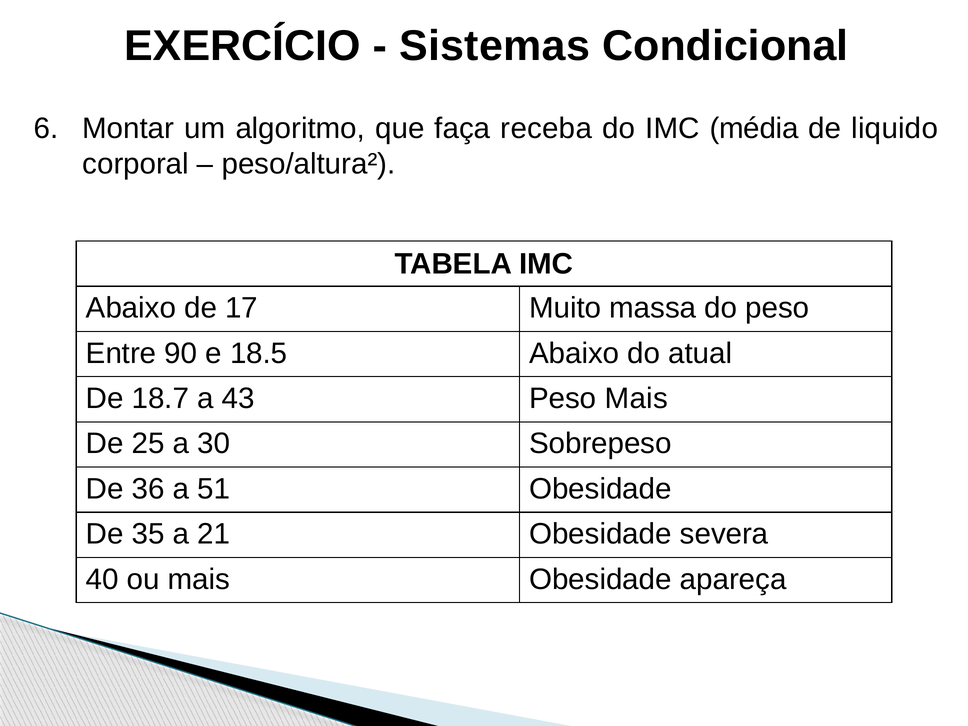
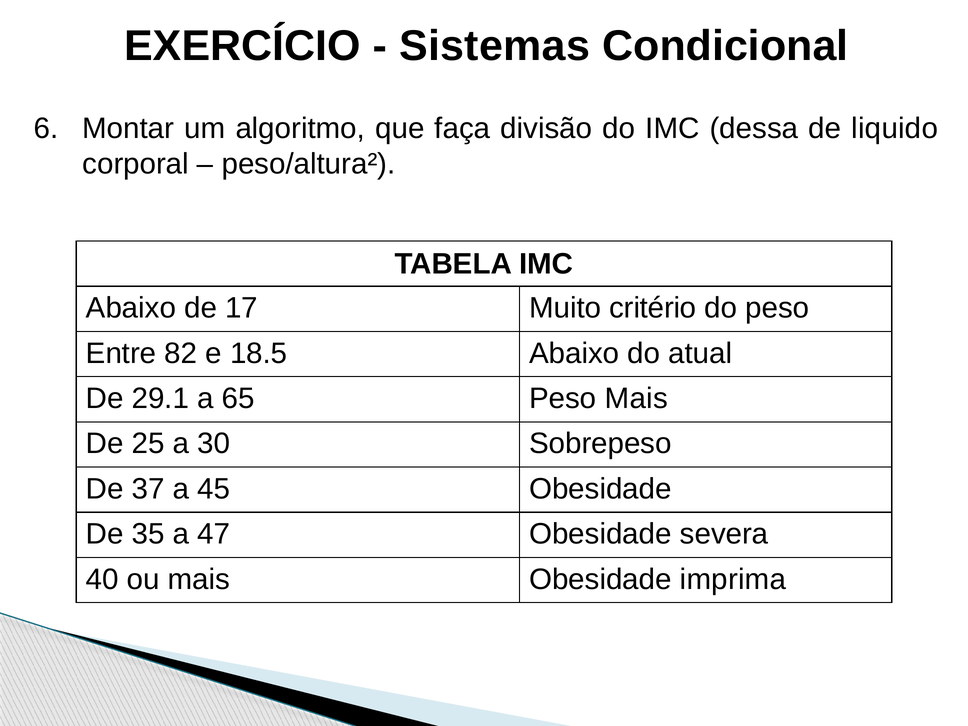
receba: receba -> divisão (546, 128)
média: média -> dessa (754, 128)
massa: massa -> critério (653, 308)
90: 90 -> 82 (181, 353)
18.7: 18.7 -> 29.1 (160, 399)
43: 43 -> 65 (238, 399)
36: 36 -> 37 (148, 489)
51: 51 -> 45 (214, 489)
21: 21 -> 47 (214, 534)
apareça: apareça -> imprima (733, 579)
